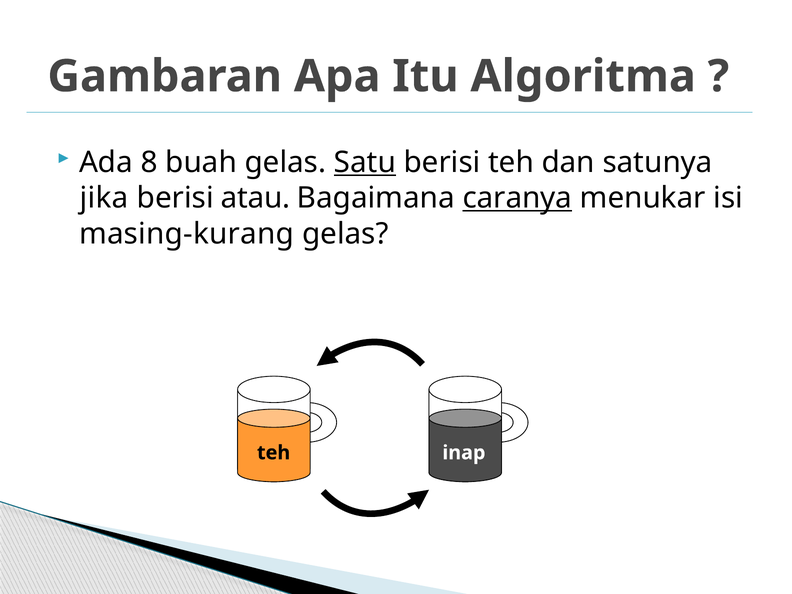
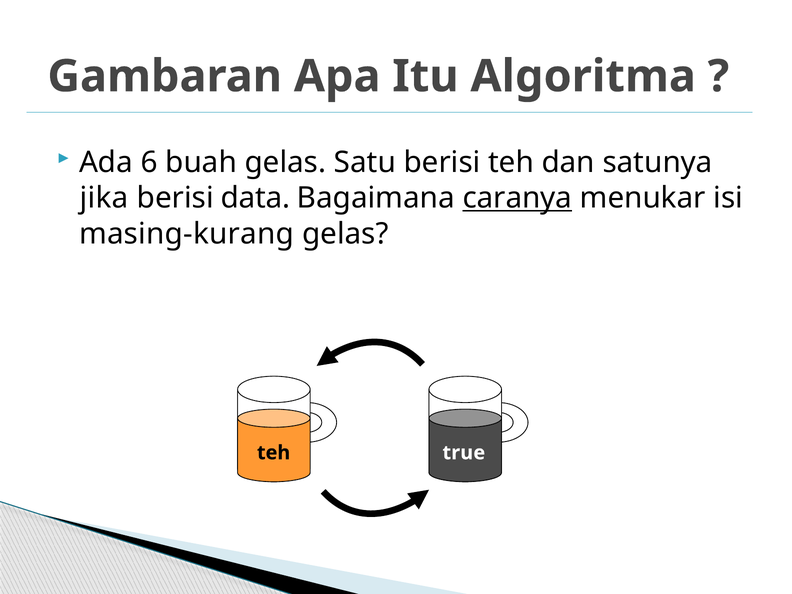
8: 8 -> 6 (149, 162)
Satu underline: present -> none (365, 162)
atau: atau -> data (255, 198)
inap: inap -> true (464, 453)
